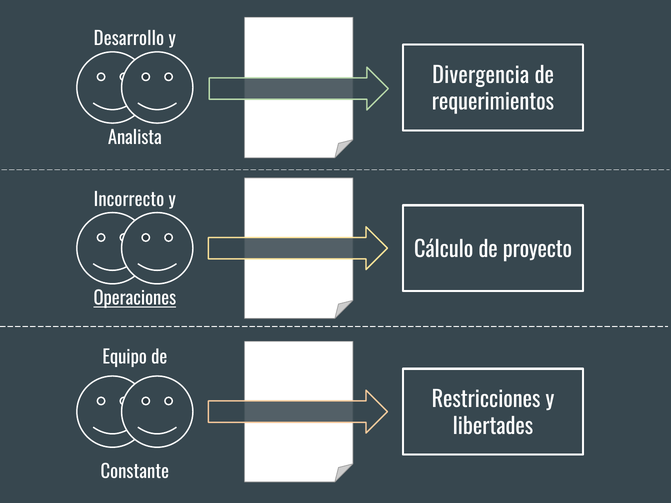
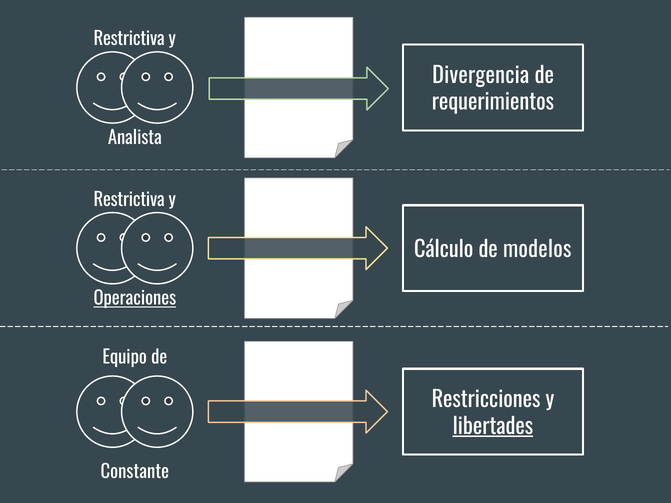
Desarrollo: Desarrollo -> Restrictiva (129, 39)
Incorrecto: Incorrecto -> Restrictiva (129, 200)
proyecto: proyecto -> modelos (537, 250)
libertades underline: none -> present (493, 427)
